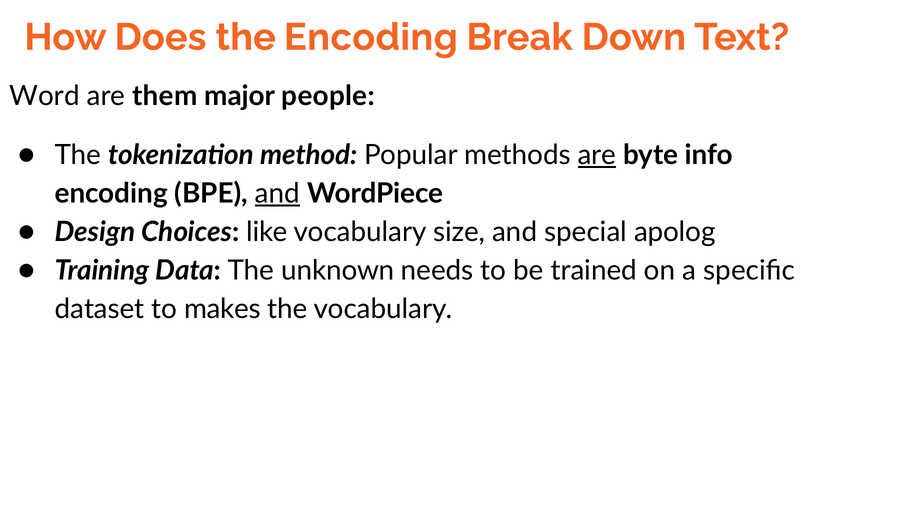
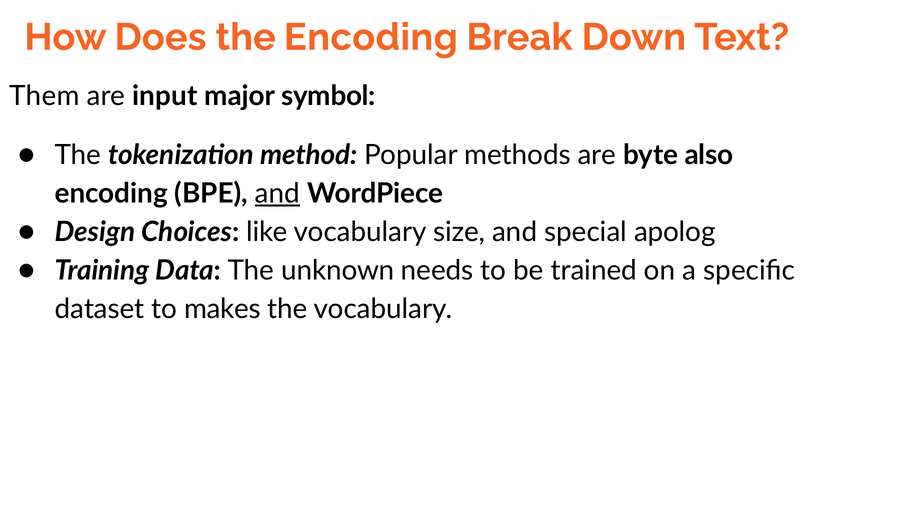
Word: Word -> Them (44, 96)
them: them -> input (165, 96)
people: people -> symbol (328, 96)
are underline: present -> none (597, 155)
info: info -> also (709, 155)
